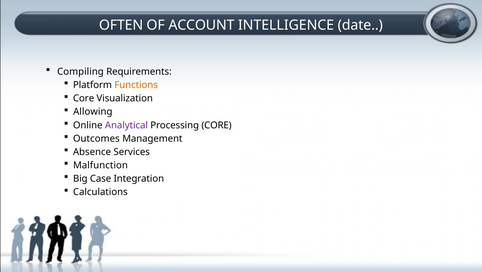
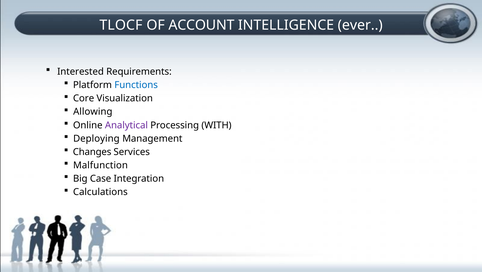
OFTEN: OFTEN -> TLOCF (121, 25)
date: date -> ever (360, 25)
Compiling: Compiling -> Interested (80, 72)
Functions colour: orange -> blue (136, 85)
Processing CORE: CORE -> WITH (216, 125)
Outcomes: Outcomes -> Deploying (96, 138)
Absence: Absence -> Changes (92, 152)
